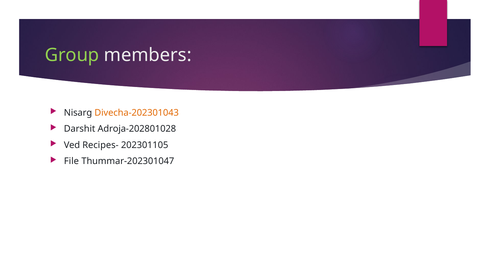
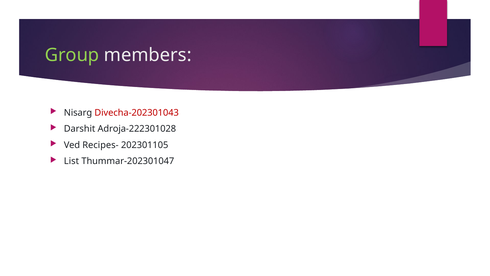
Divecha-202301043 colour: orange -> red (137, 113)
Adroja-202801028: Adroja-202801028 -> Adroja-222301028 (137, 129)
File: File -> List (71, 161)
